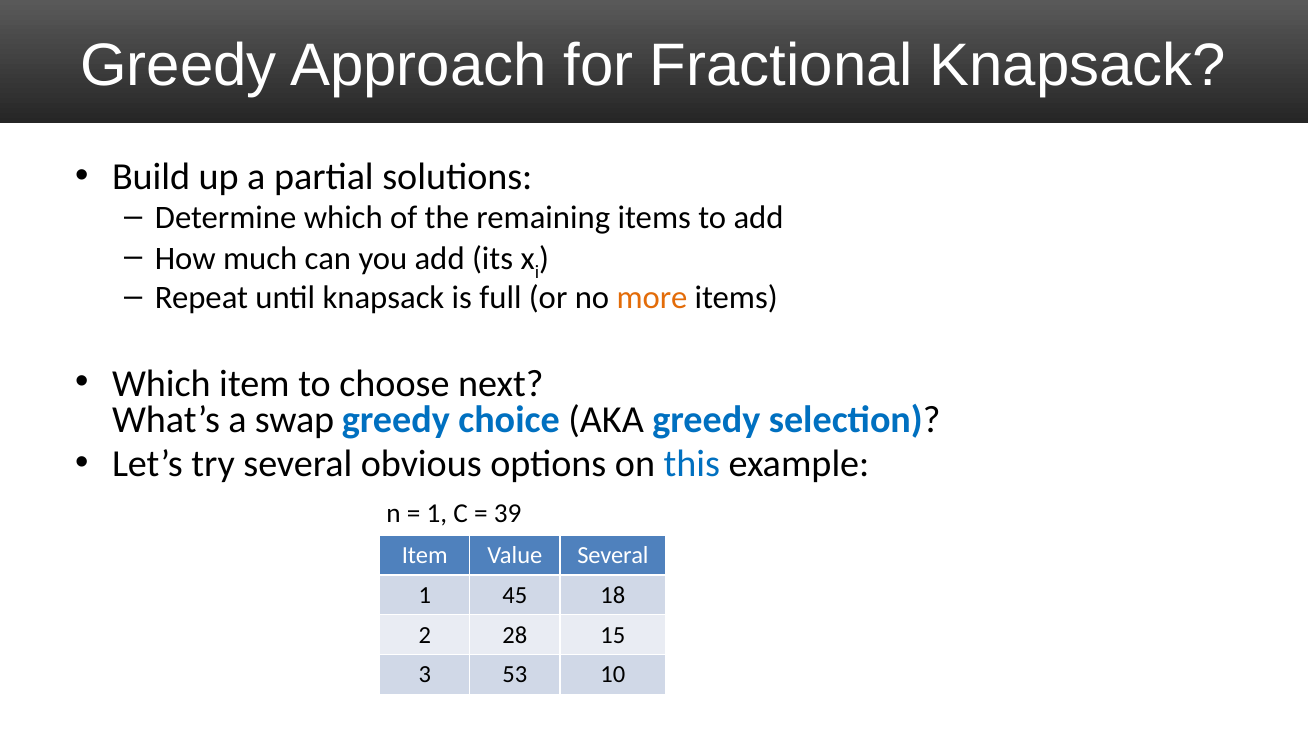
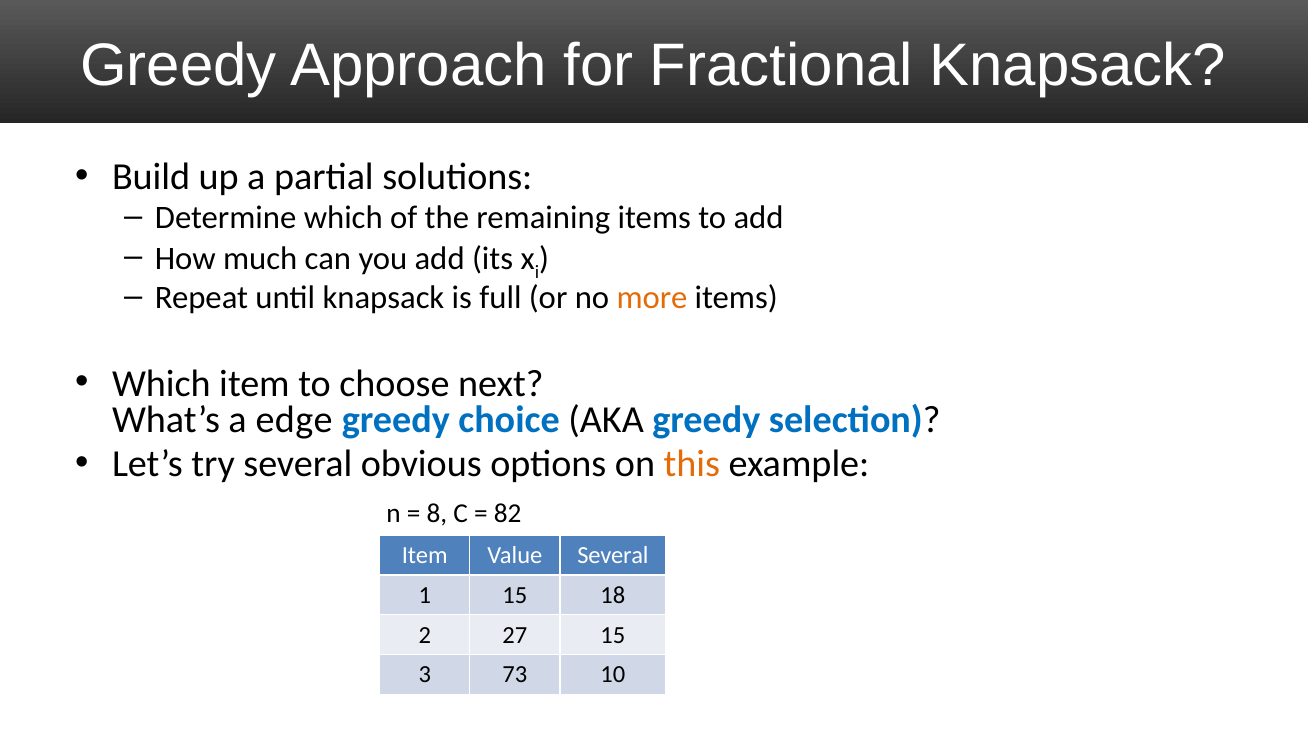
swap: swap -> edge (294, 420)
this colour: blue -> orange (692, 464)
1: 1 -> 8 (437, 514)
39: 39 -> 82 (508, 514)
1 45: 45 -> 15 (515, 595)
28: 28 -> 27 (515, 635)
53: 53 -> 73 (515, 674)
